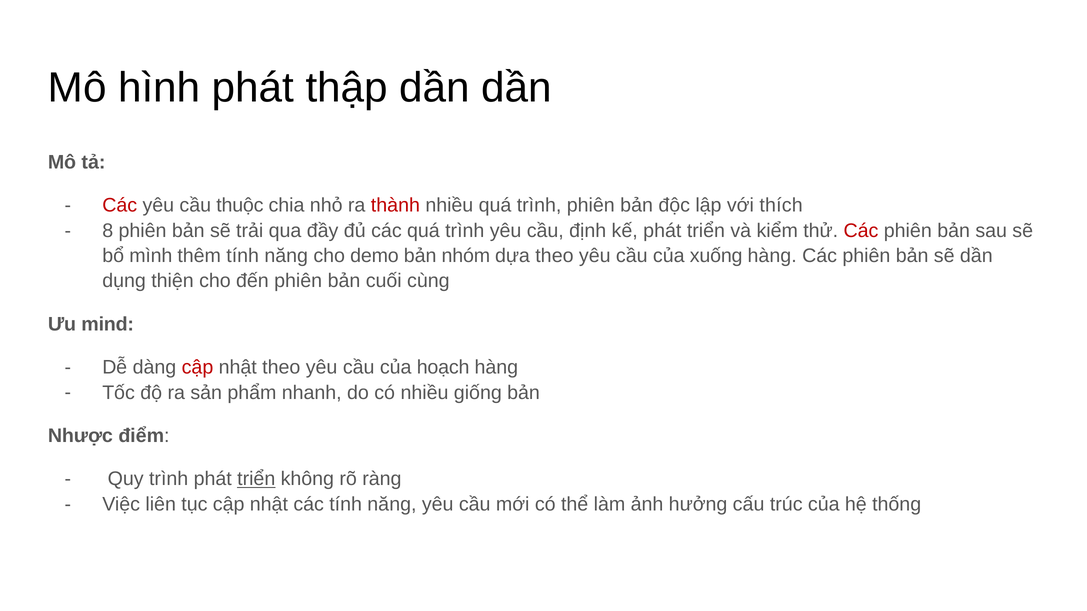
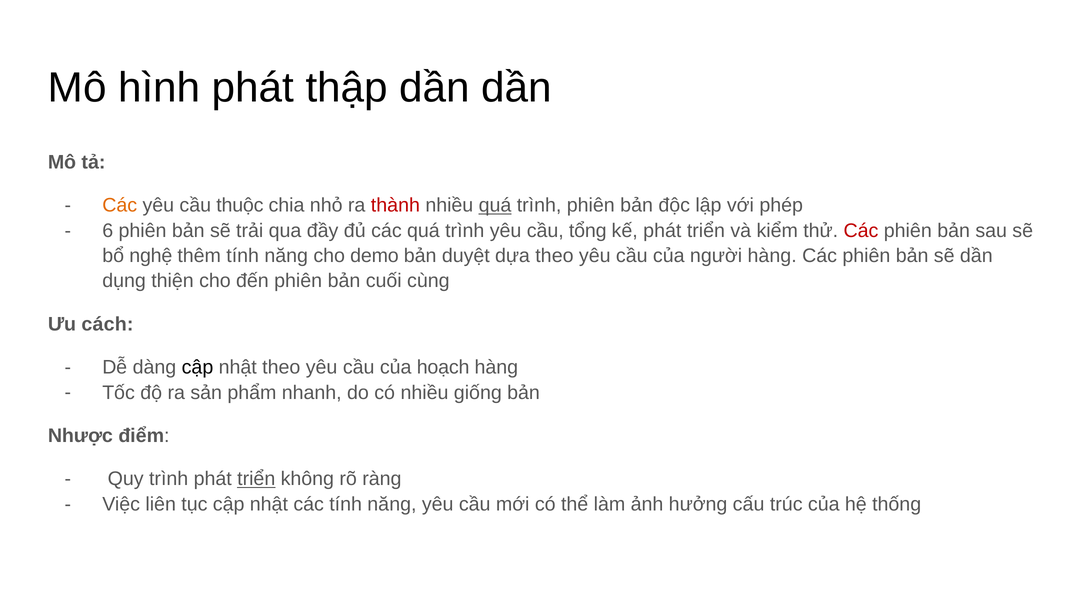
Các colour: red -> orange (120, 206)
quá underline: none -> present (495, 206)
thích: thích -> phép (781, 206)
8: 8 -> 6 (108, 231)
định: định -> tổng (588, 231)
mình: mình -> nghệ (151, 256)
nhóm: nhóm -> duyệt (466, 256)
xuống: xuống -> người (716, 256)
mind: mind -> cách (107, 324)
cập colour: red -> black (198, 368)
